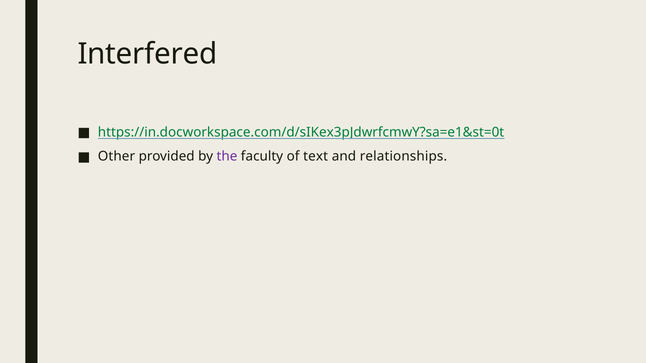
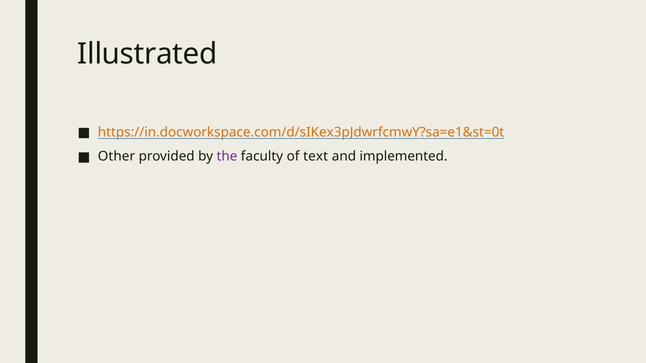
Interfered: Interfered -> Illustrated (147, 54)
https://in.docworkspace.com/d/sIKex3pJdwrfcmwY?sa=e1&st=0t colour: green -> orange (301, 133)
relationships: relationships -> implemented (404, 157)
